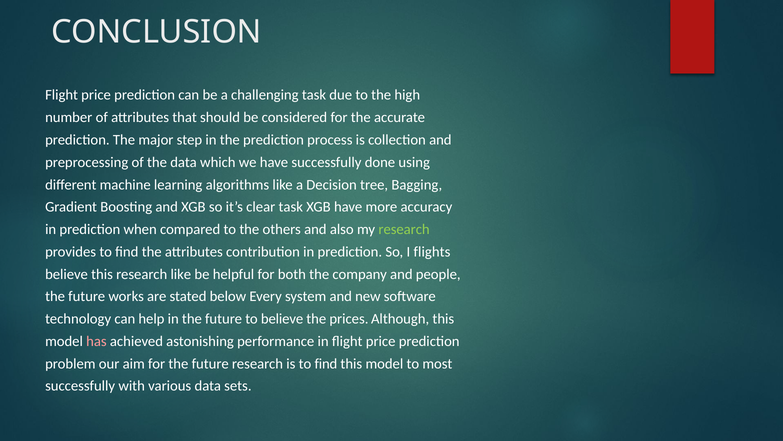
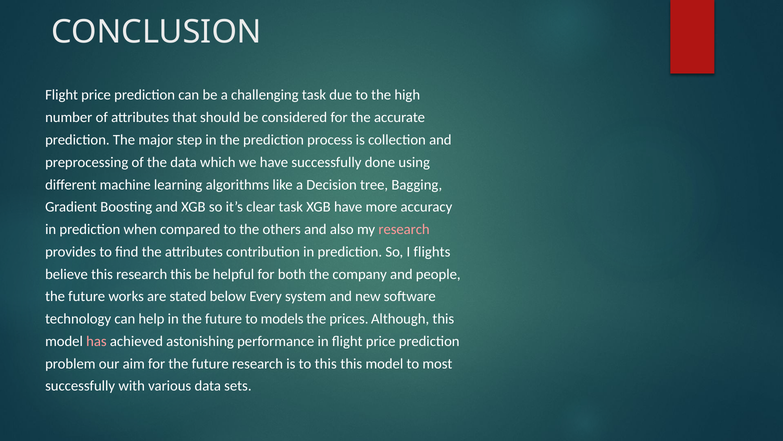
research colour: light green -> pink (404, 229)
research like: like -> this (181, 274)
to believe: believe -> models (282, 319)
is to find: find -> this (326, 363)
